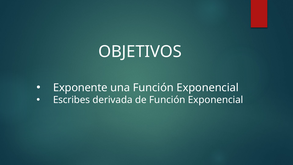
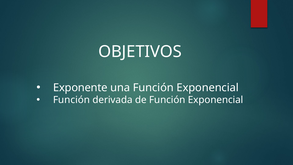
Escribes: Escribes -> Función (71, 100)
